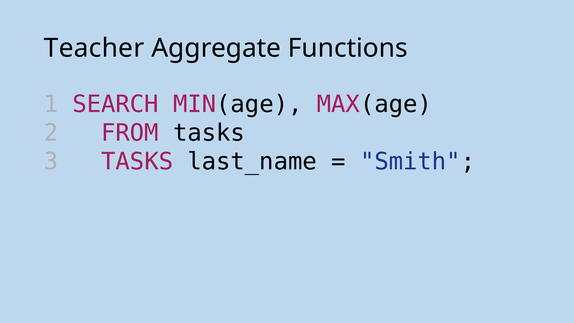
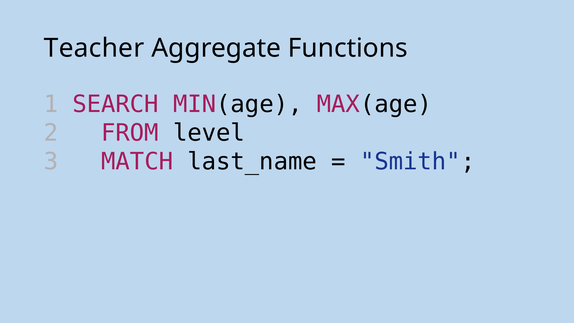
FROM tasks: tasks -> level (209, 133)
3 TASKS: TASKS -> MATCH (137, 161)
